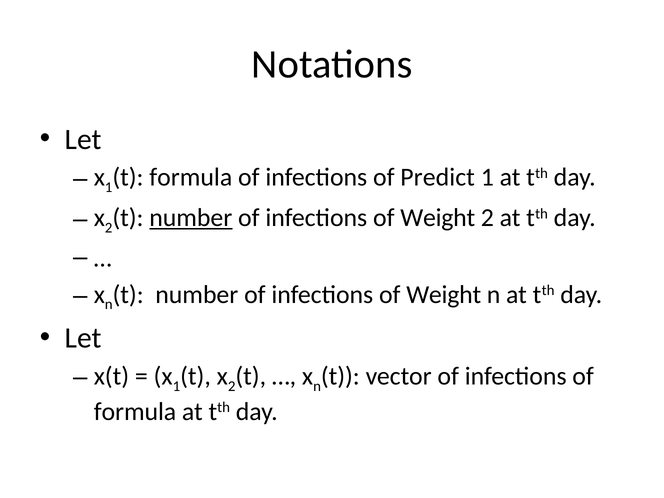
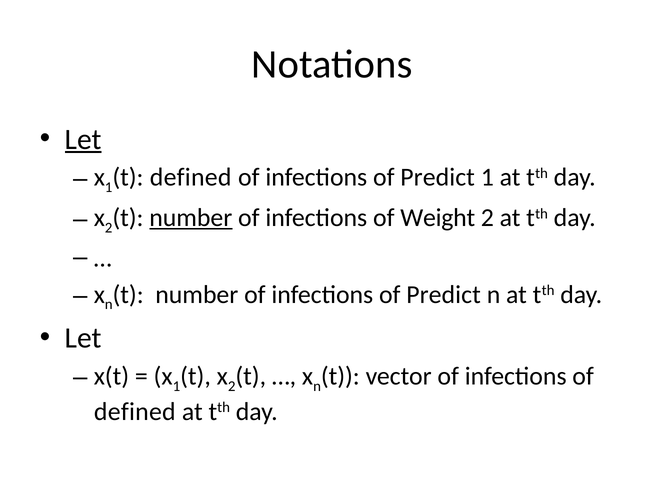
Let underline: none -> present (83, 139)
formula: formula -> defined (191, 177)
Weight: Weight -> Predict (444, 294)
formula: formula -> defined (135, 412)
